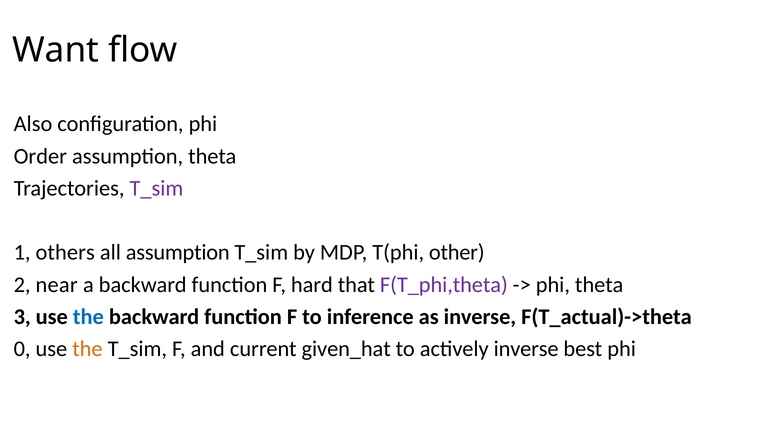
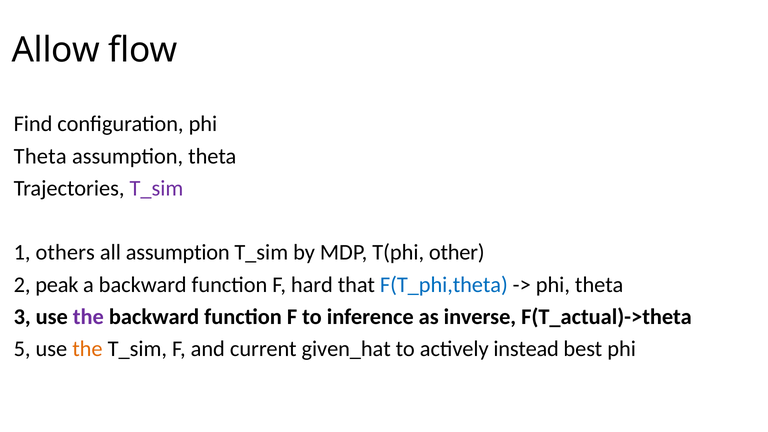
Want: Want -> Allow (56, 50)
Also: Also -> Find (33, 124)
Order: Order -> Theta (40, 156)
near: near -> peak (57, 285)
F(T_phi,theta colour: purple -> blue (444, 285)
the colour: blue -> purple (88, 317)
0: 0 -> 5 (22, 349)
actively inverse: inverse -> instead (526, 349)
